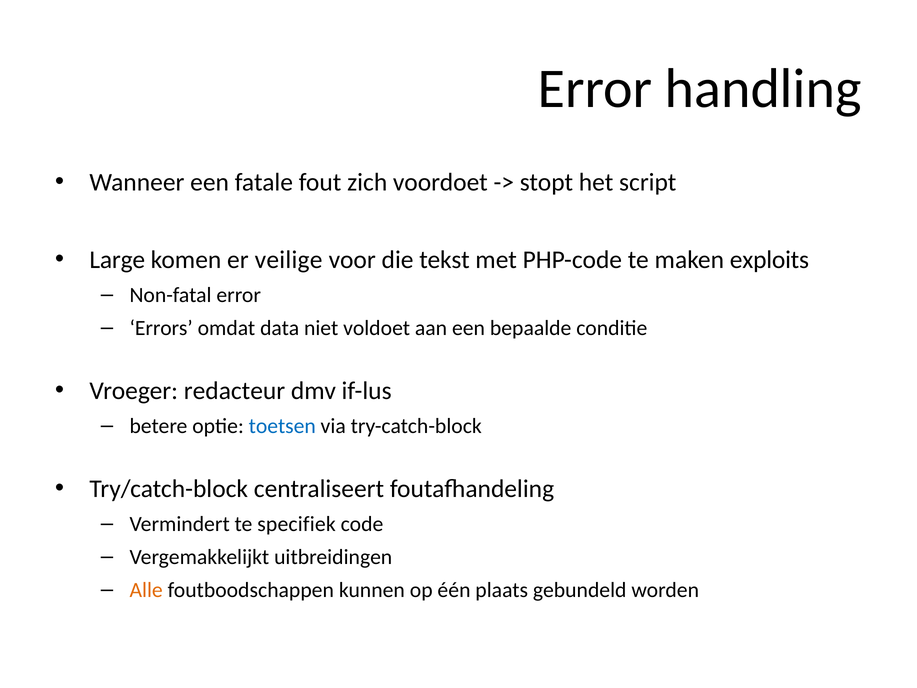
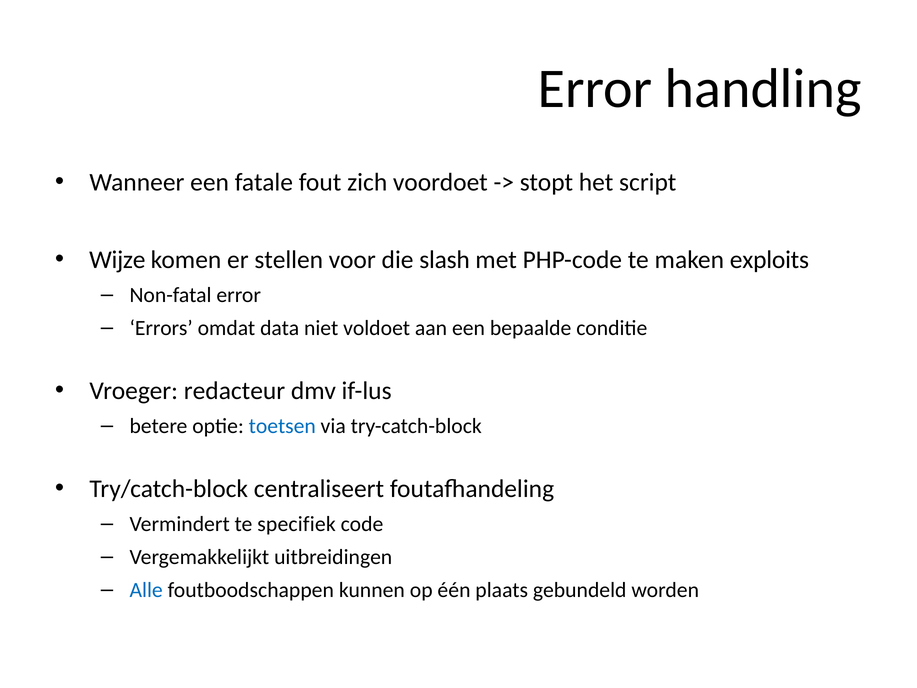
Large: Large -> Wijze (117, 260)
veilige: veilige -> stellen (289, 260)
tekst: tekst -> slash (445, 260)
Alle colour: orange -> blue (146, 590)
